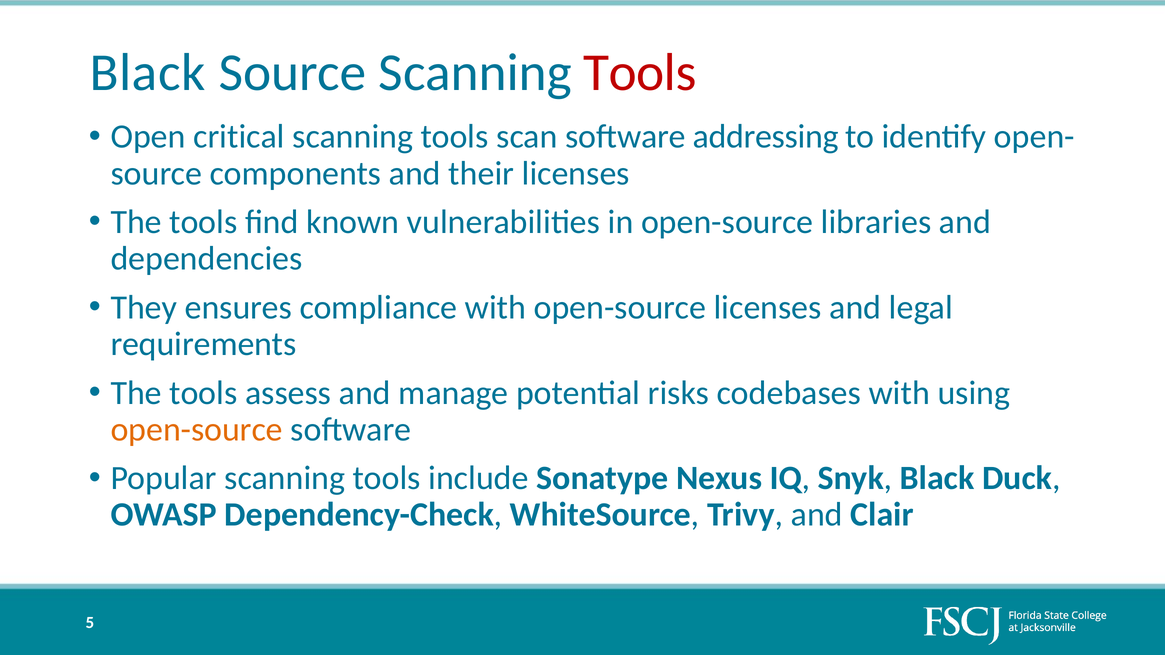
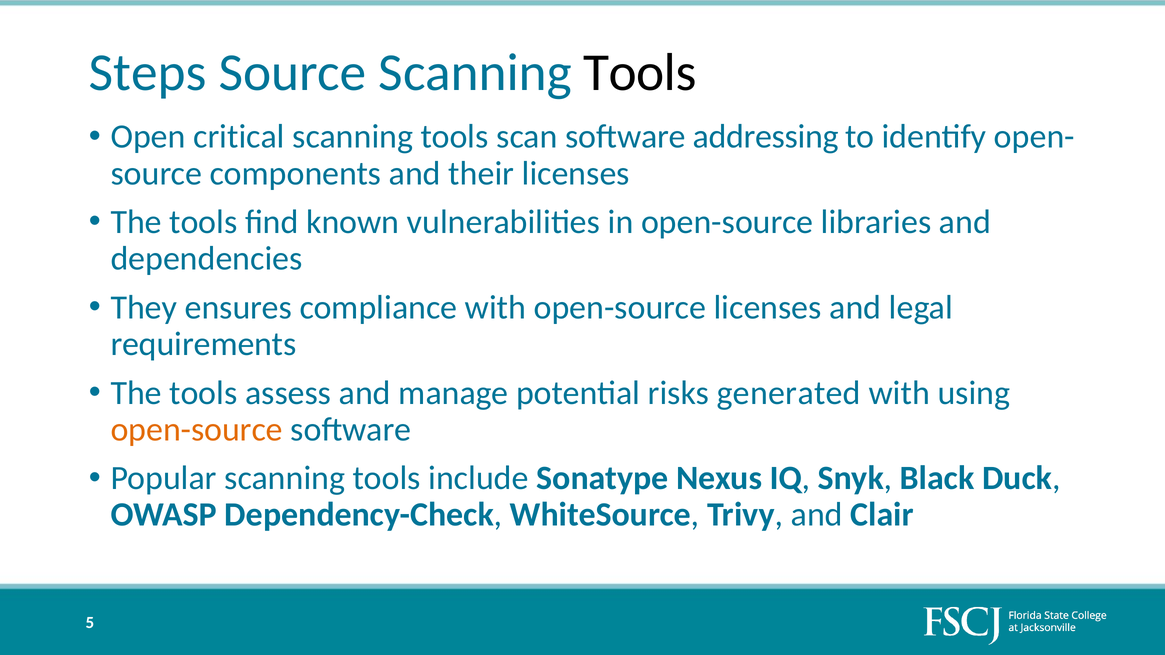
Black: Black -> Steps (148, 73)
Tools colour: red -> black (640, 73)
codebases: codebases -> generated (789, 393)
